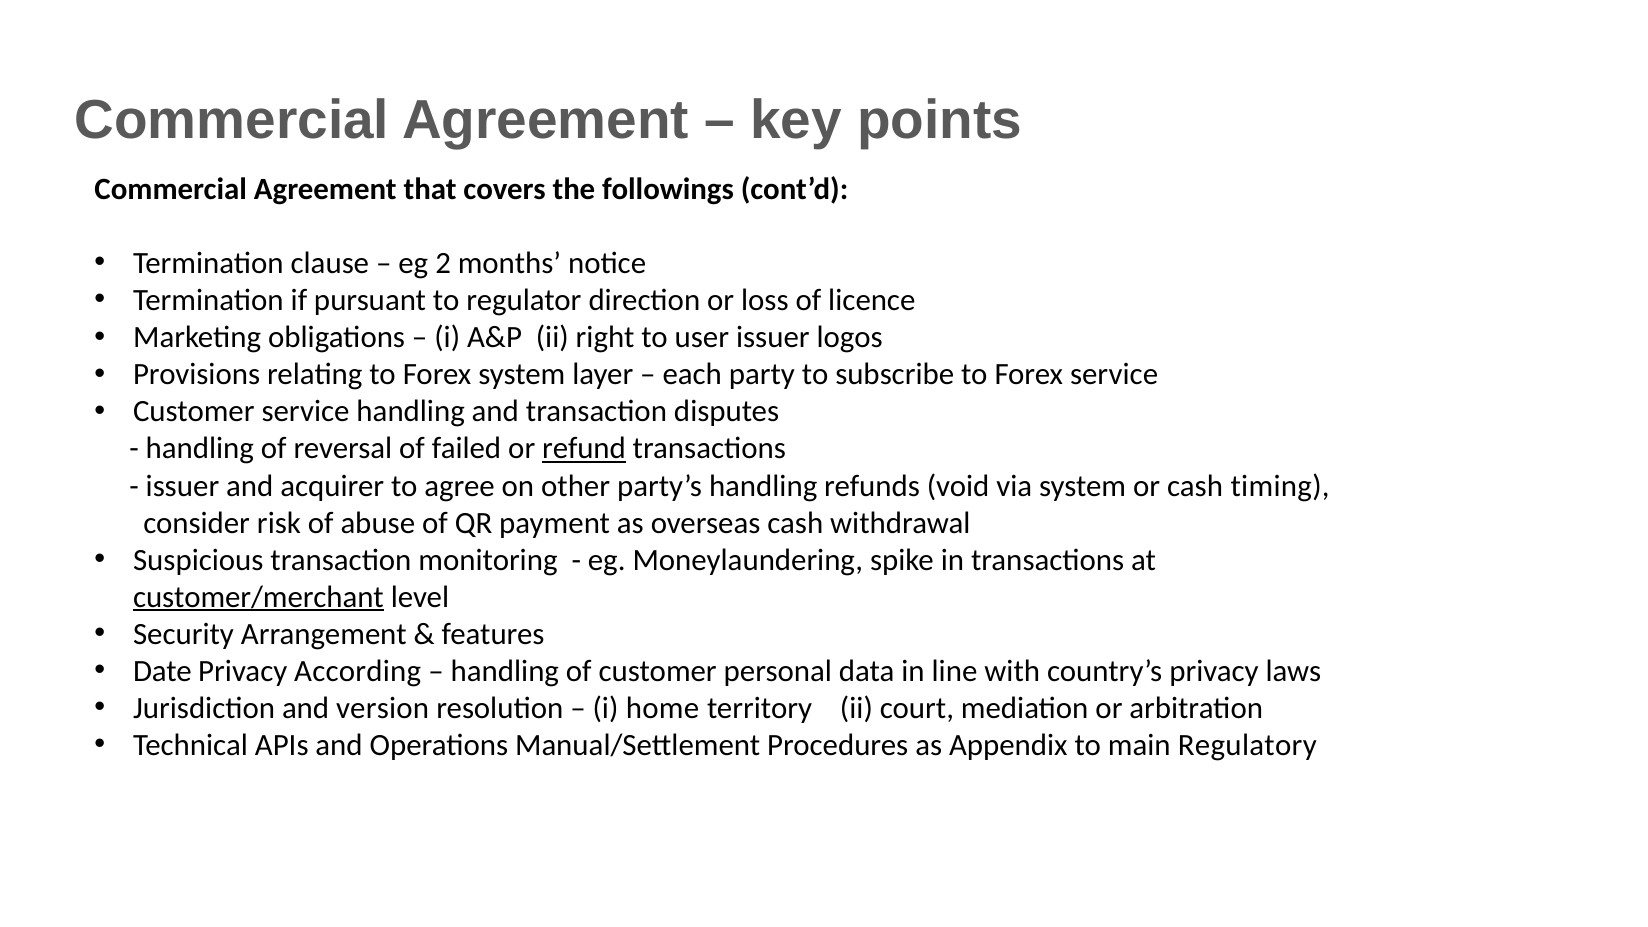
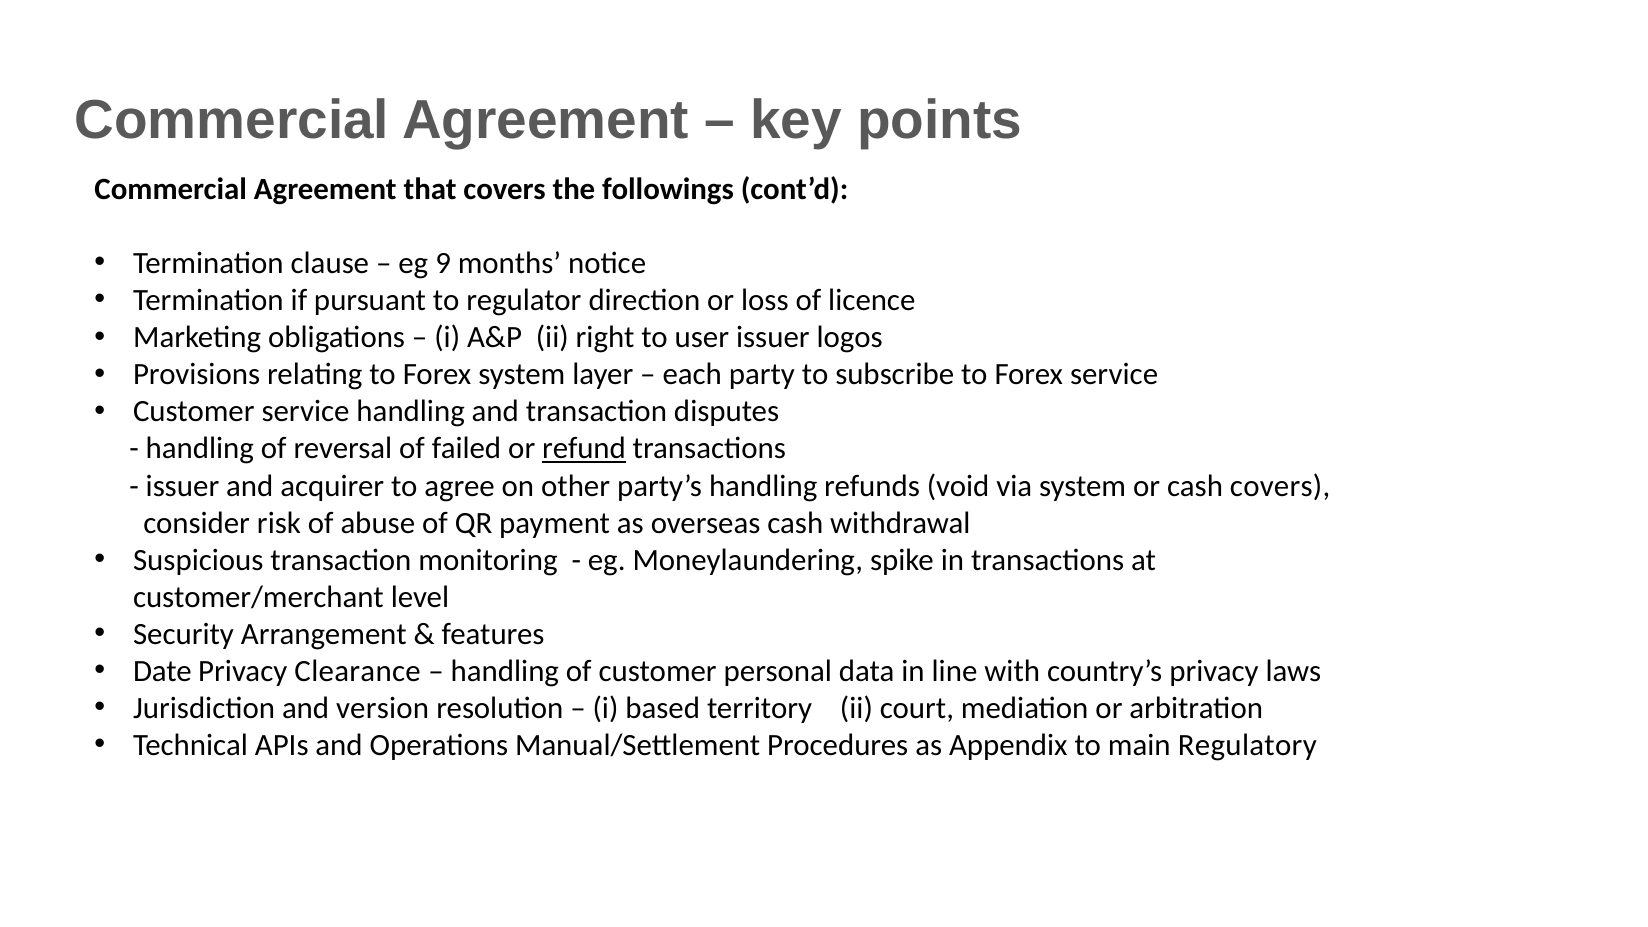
2: 2 -> 9 (443, 263)
cash timing: timing -> covers (1280, 486)
customer/merchant underline: present -> none (258, 597)
According: According -> Clearance (358, 671)
home: home -> based (663, 708)
